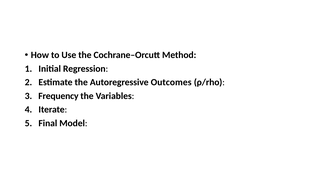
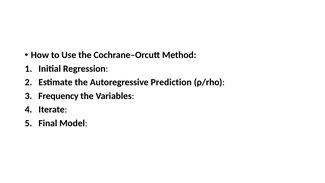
Outcomes: Outcomes -> Prediction (171, 82)
